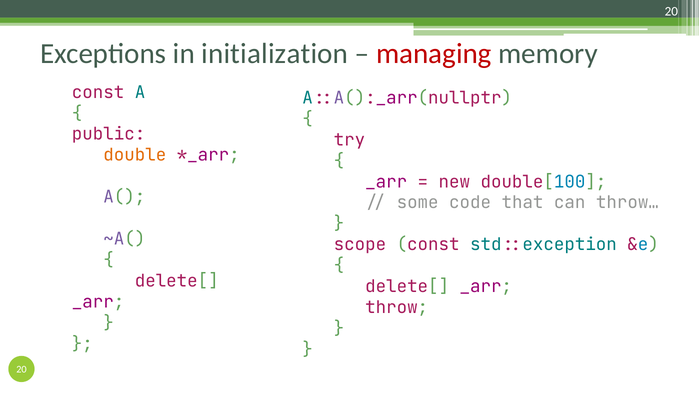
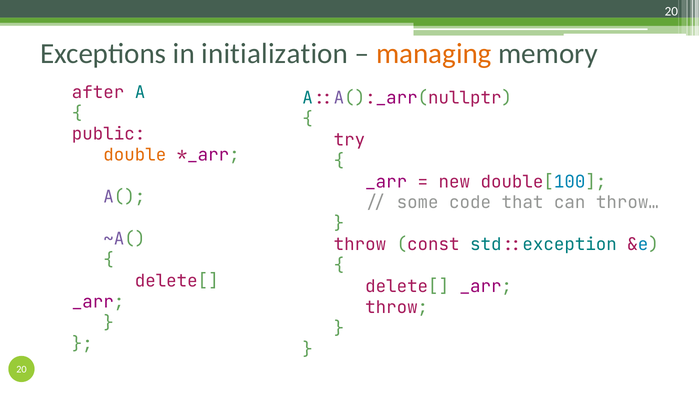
managing colour: red -> orange (434, 54)
const: const -> after (98, 92)
scope: scope -> throw (360, 245)
